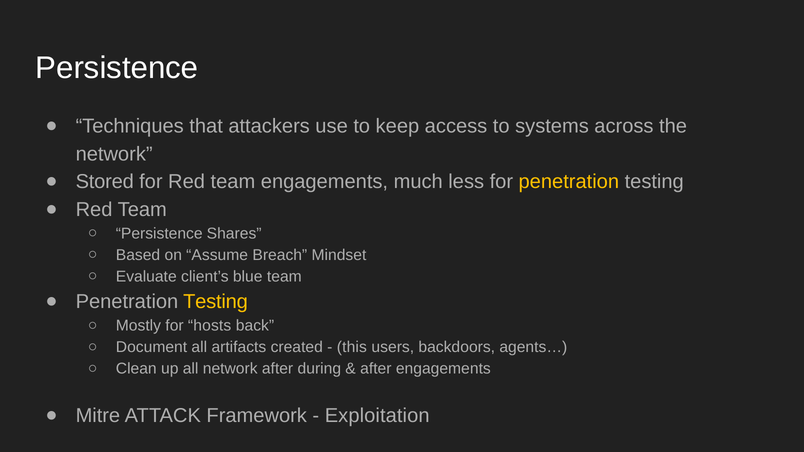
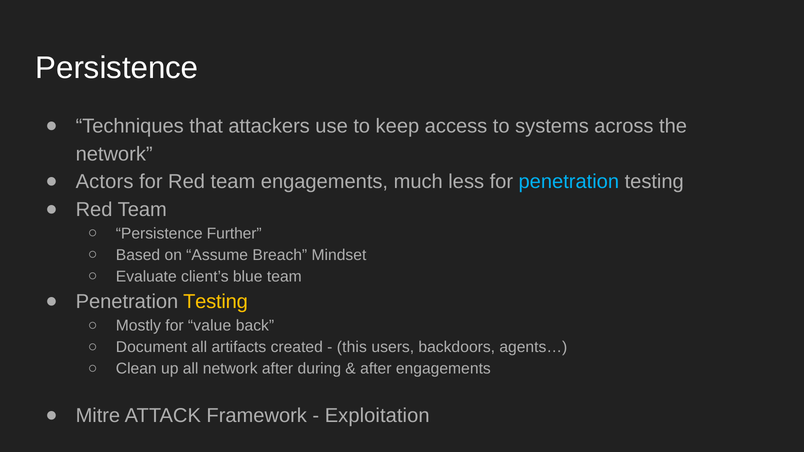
Stored: Stored -> Actors (105, 182)
penetration colour: yellow -> light blue (569, 182)
Shares: Shares -> Further (234, 234)
hosts: hosts -> value (210, 326)
